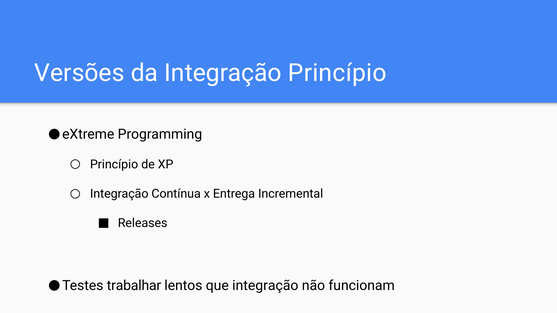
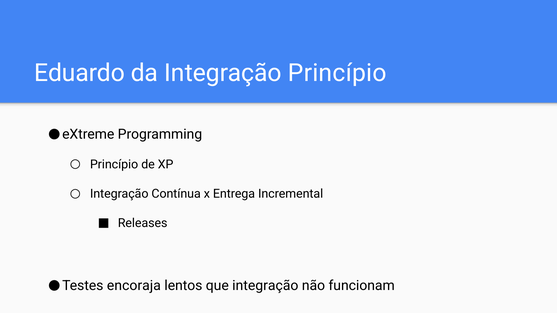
Versões: Versões -> Eduardo (80, 73)
trabalhar: trabalhar -> encoraja (134, 286)
